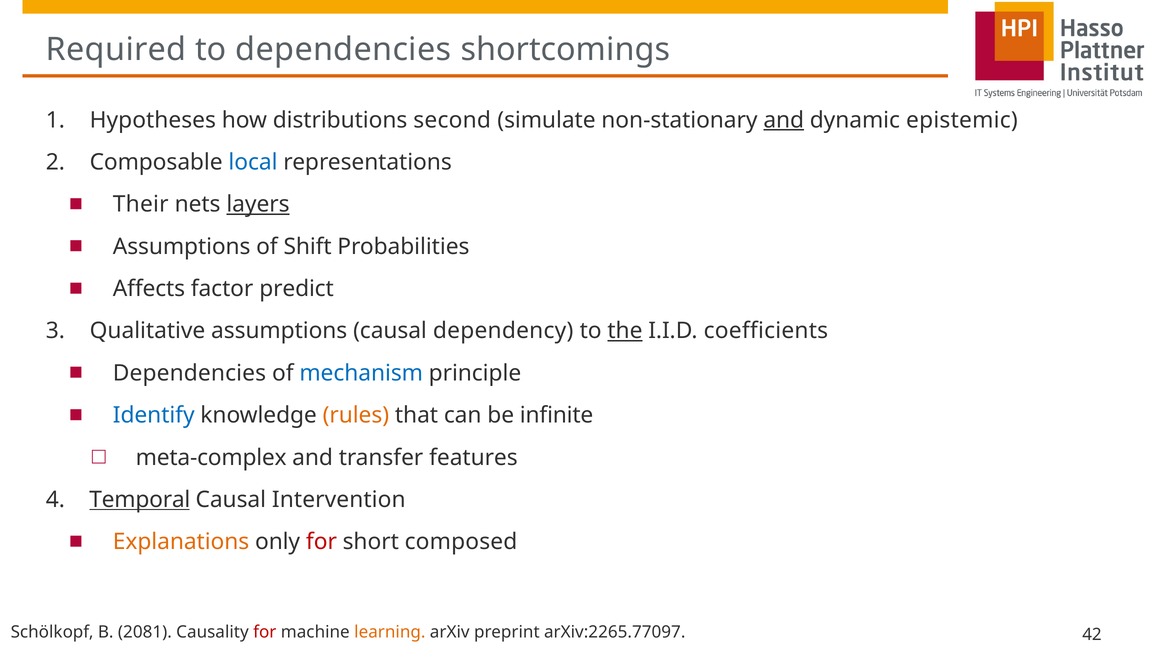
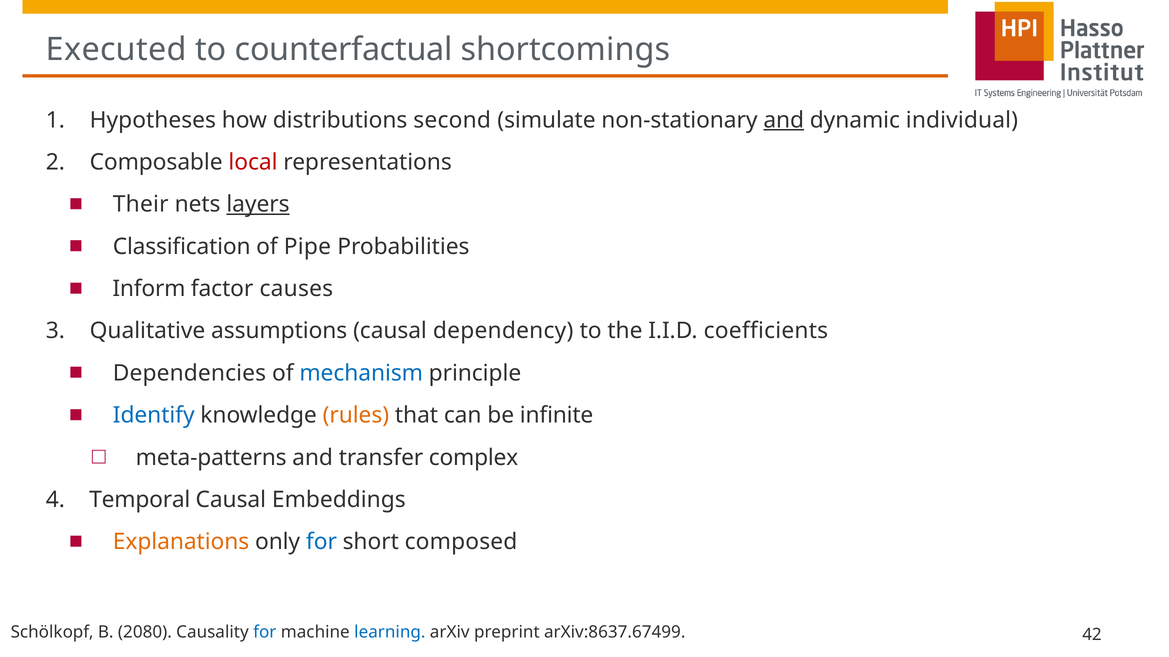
Required: Required -> Executed (116, 49)
to dependencies: dependencies -> counterfactual (344, 49)
epistemic: epistemic -> individual (962, 120)
local colour: blue -> red (253, 162)
Assumptions: Assumptions -> Classification (182, 247)
Shift: Shift -> Pipe (307, 247)
Affects: Affects -> Inform (149, 289)
predict: predict -> causes (296, 289)
the underline: present -> none (625, 331)
meta-complex: meta-complex -> meta-patterns (211, 458)
features: features -> complex (474, 458)
Temporal underline: present -> none (140, 500)
Intervention: Intervention -> Embeddings (339, 500)
for colour: red -> blue (321, 542)
2081: 2081 -> 2080 (145, 632)
for colour: red -> blue (265, 632)
learning colour: orange -> blue (390, 632)
arXiv:2265.77097: arXiv:2265.77097 -> arXiv:8637.67499 (615, 632)
